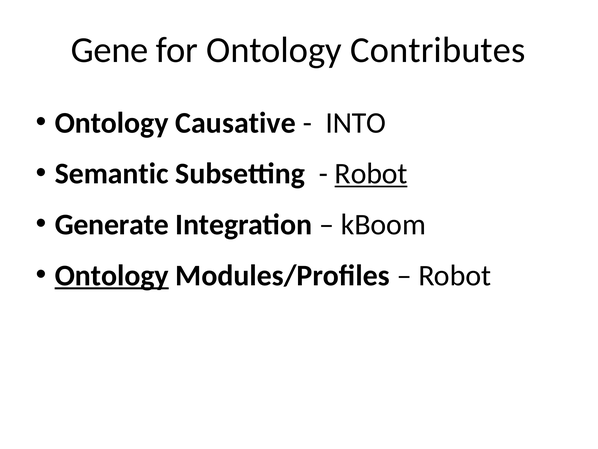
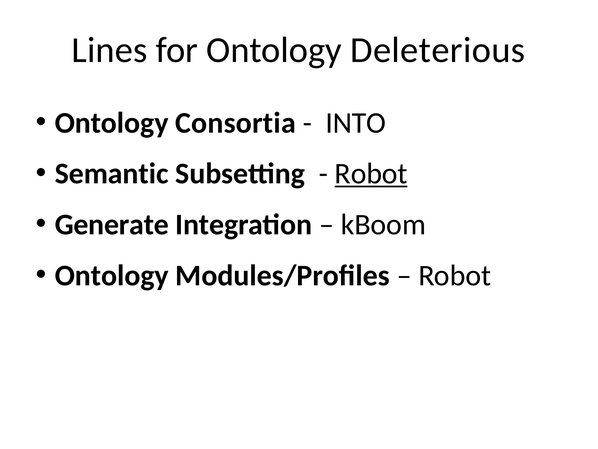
Gene: Gene -> Lines (109, 50)
Contributes: Contributes -> Deleterious (438, 50)
Causative: Causative -> Consortia (236, 123)
Ontology underline: present -> none (112, 275)
